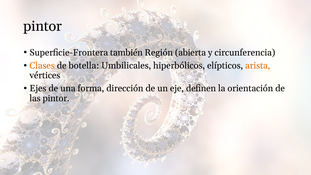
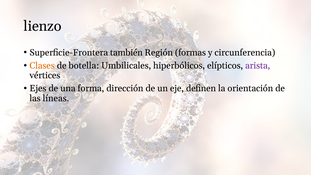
pintor: pintor -> lienzo (43, 26)
abierta: abierta -> formas (190, 53)
arista colour: orange -> purple (258, 66)
las pintor: pintor -> líneas (56, 98)
